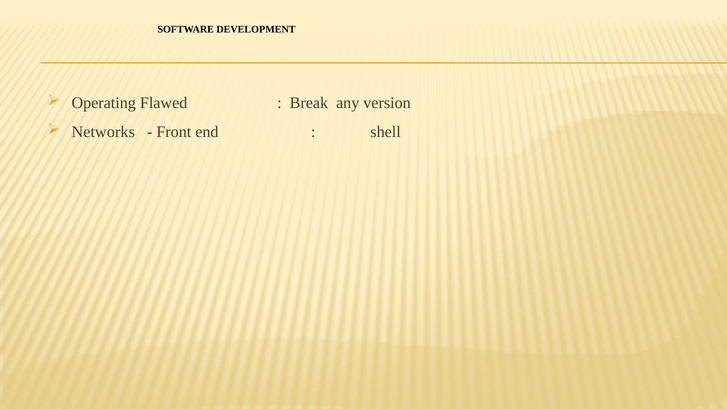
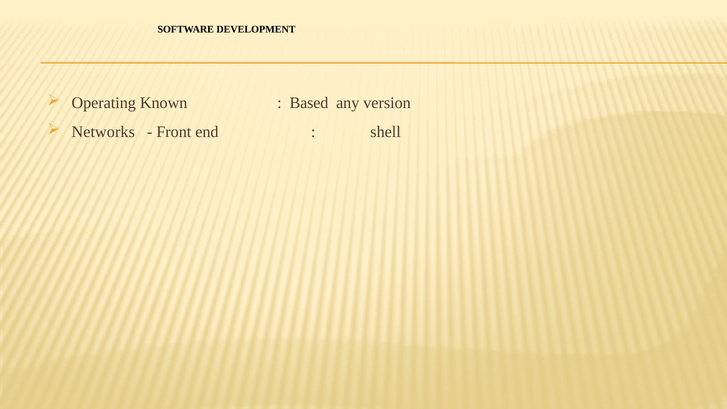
Flawed: Flawed -> Known (164, 103)
Break: Break -> Based (309, 103)
